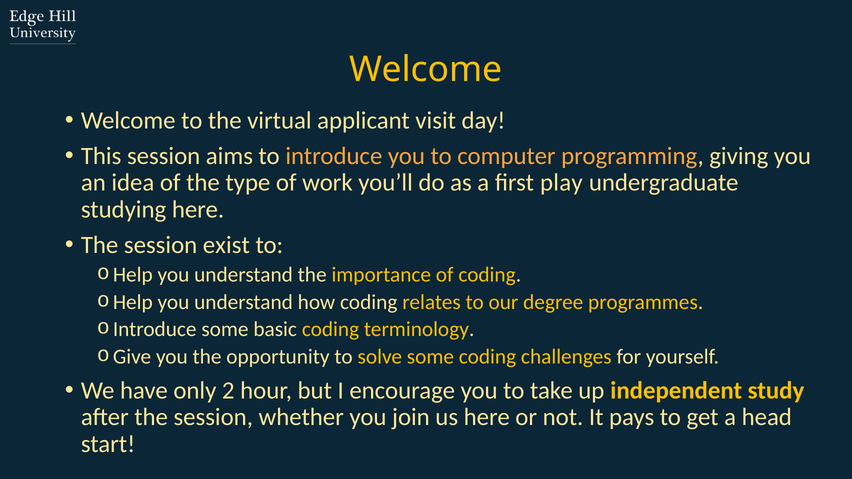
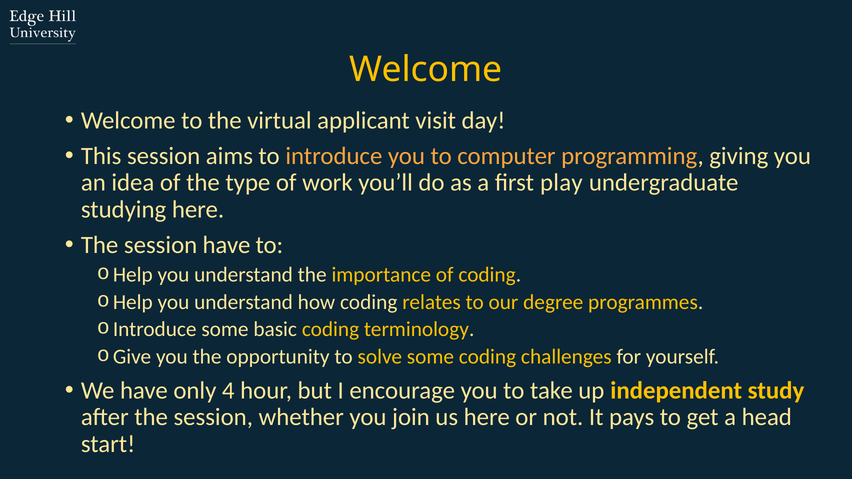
session exist: exist -> have (226, 245)
2: 2 -> 4 (228, 391)
